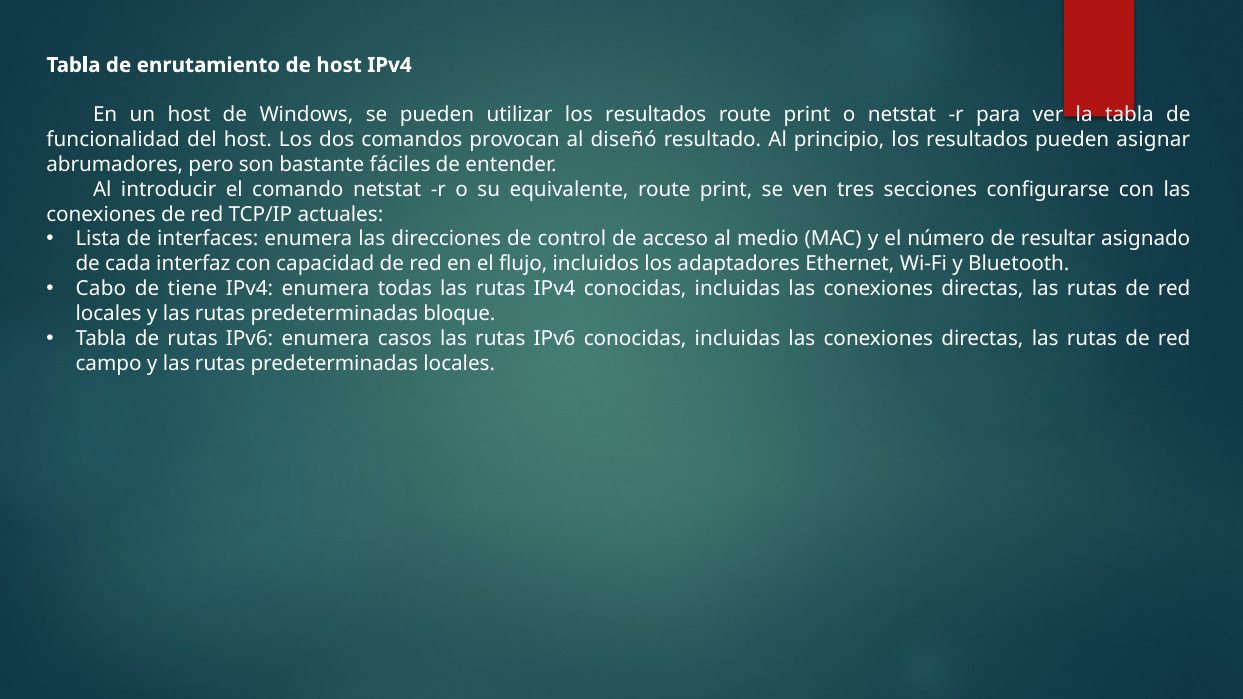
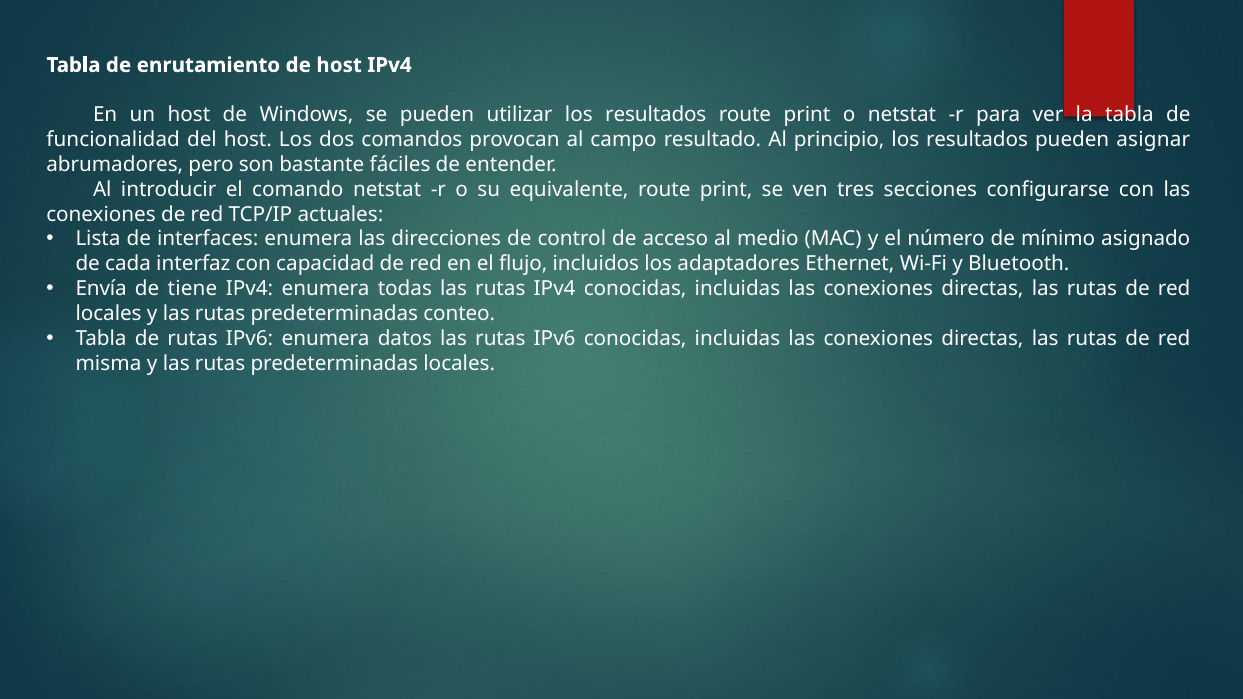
diseñó: diseñó -> campo (624, 140)
resultar: resultar -> mínimo (1058, 239)
Cabo: Cabo -> Envía (101, 289)
bloque: bloque -> conteo (459, 314)
casos: casos -> datos (405, 339)
campo: campo -> misma (109, 363)
